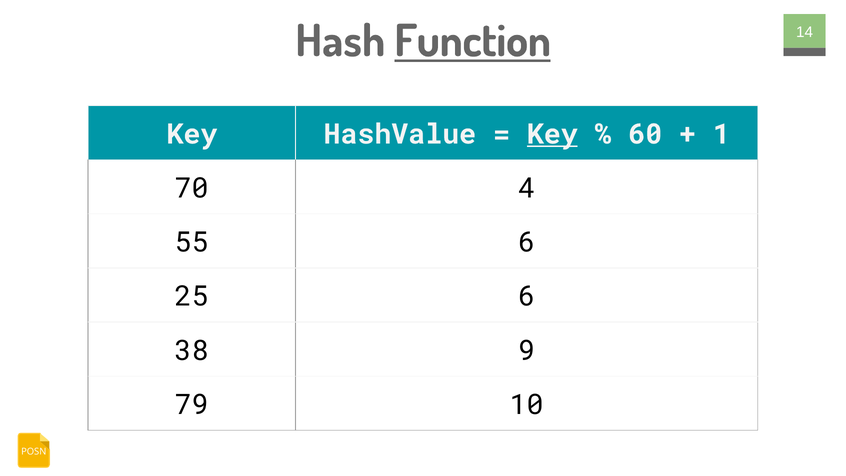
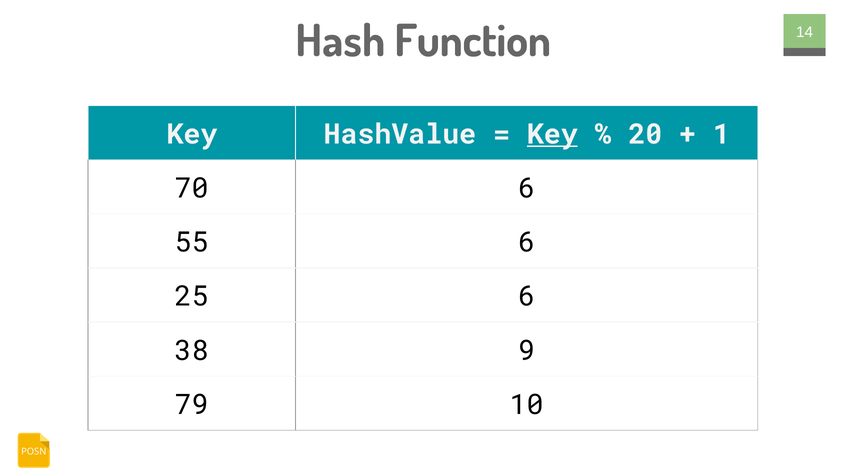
Function underline: present -> none (473, 42)
60: 60 -> 20 (645, 134)
70 4: 4 -> 6 (527, 188)
